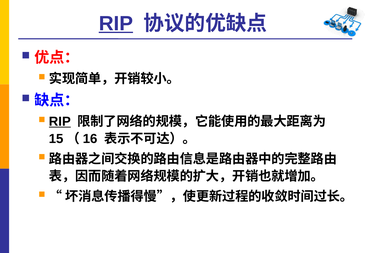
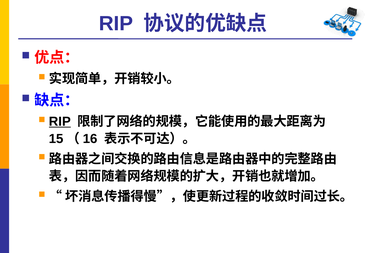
RIP underline: present -> none (116, 24)
